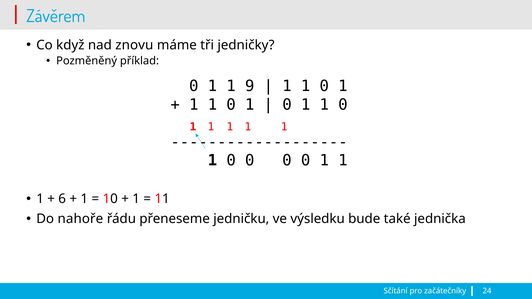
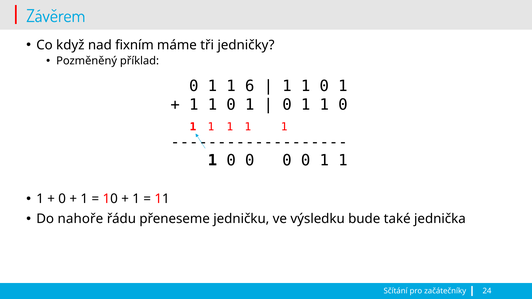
znovu: znovu -> fixním (134, 45)
9: 9 -> 6 (250, 86)
6: 6 -> 0 (62, 199)
